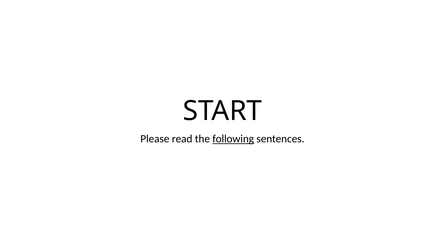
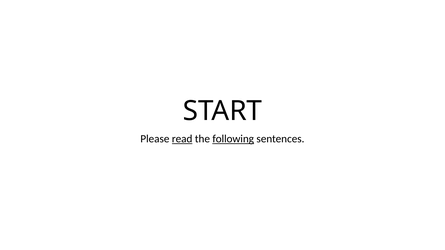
read underline: none -> present (182, 139)
